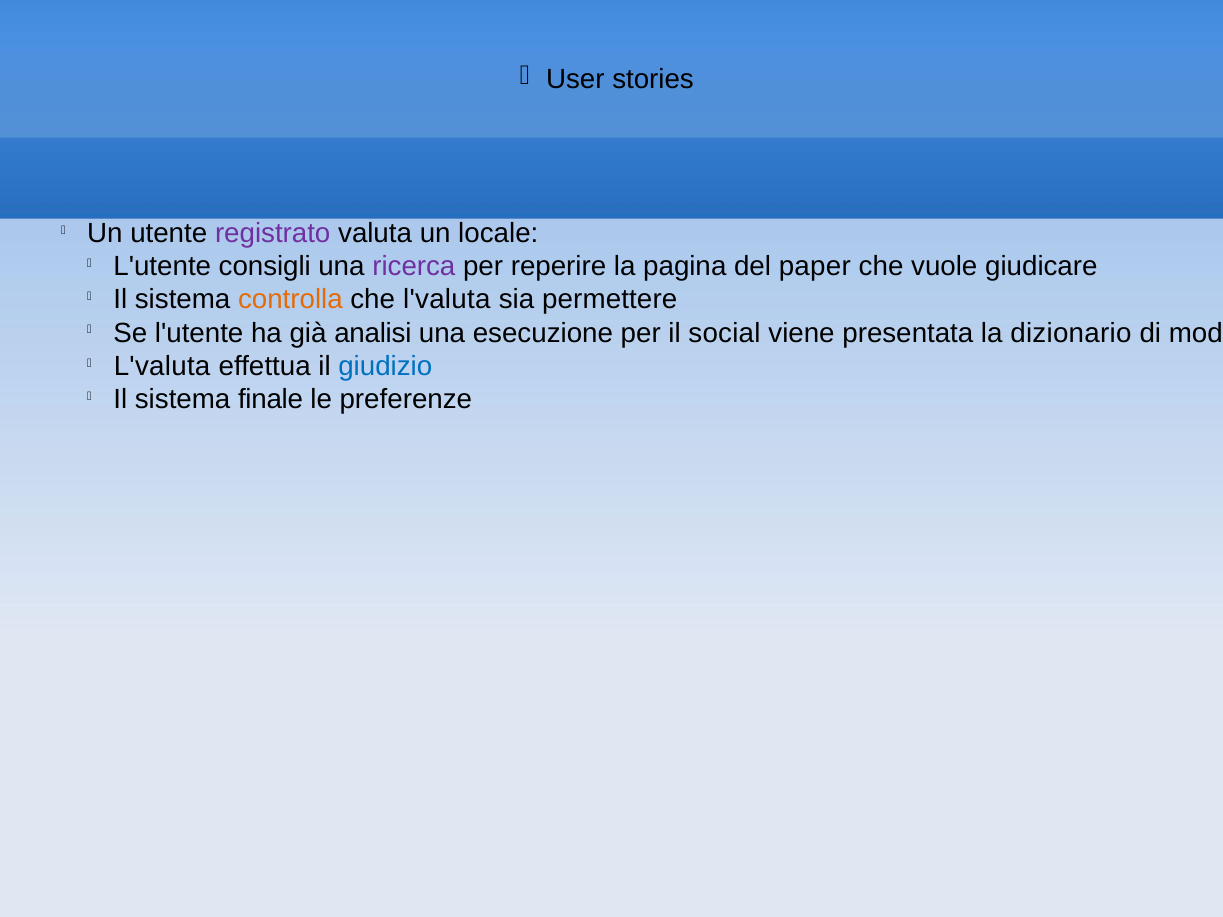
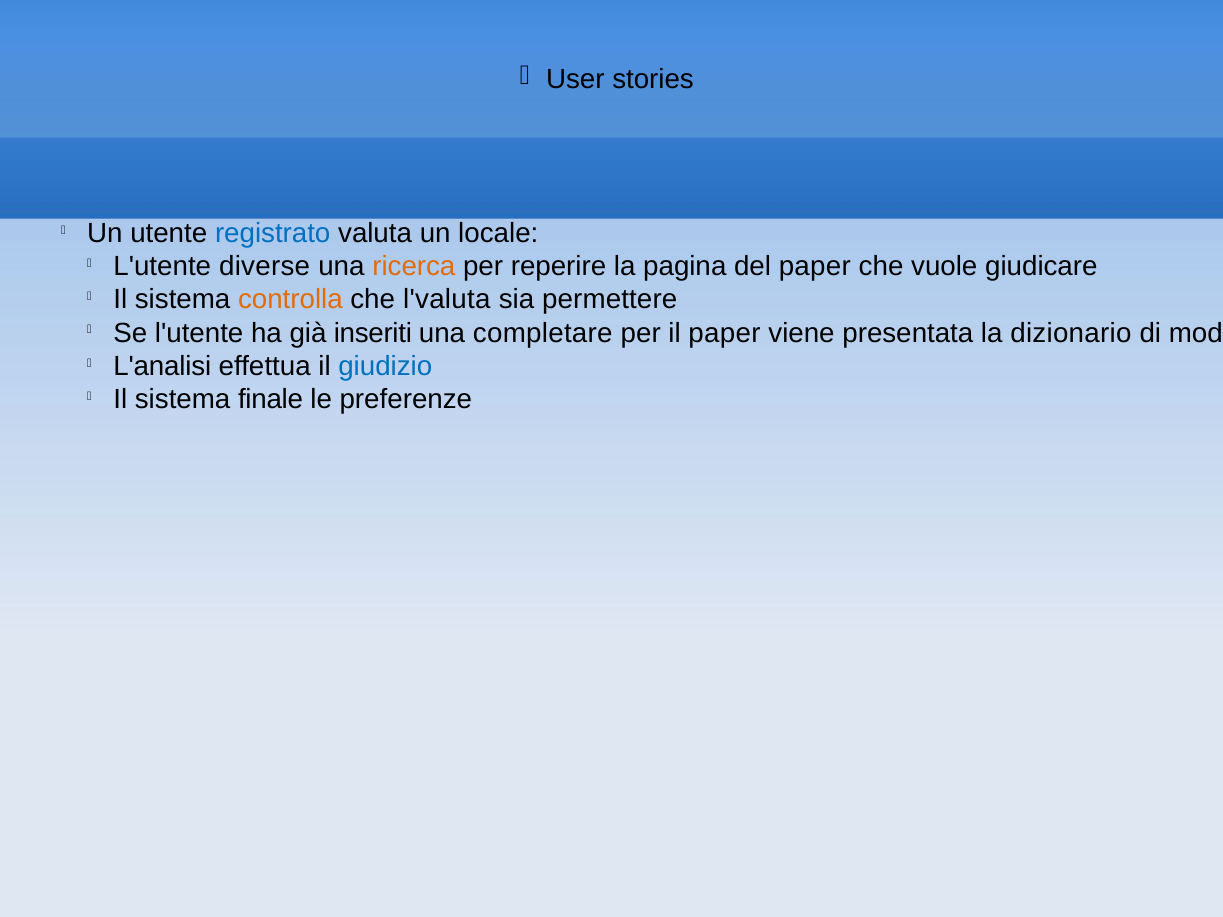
registrato colour: purple -> blue (273, 233)
consigli: consigli -> diverse (265, 266)
ricerca colour: purple -> orange (414, 266)
analisi: analisi -> inseriti (373, 333)
esecuzione: esecuzione -> completare (543, 333)
il social: social -> paper (724, 333)
L'valuta: L'valuta -> L'analisi (162, 366)
